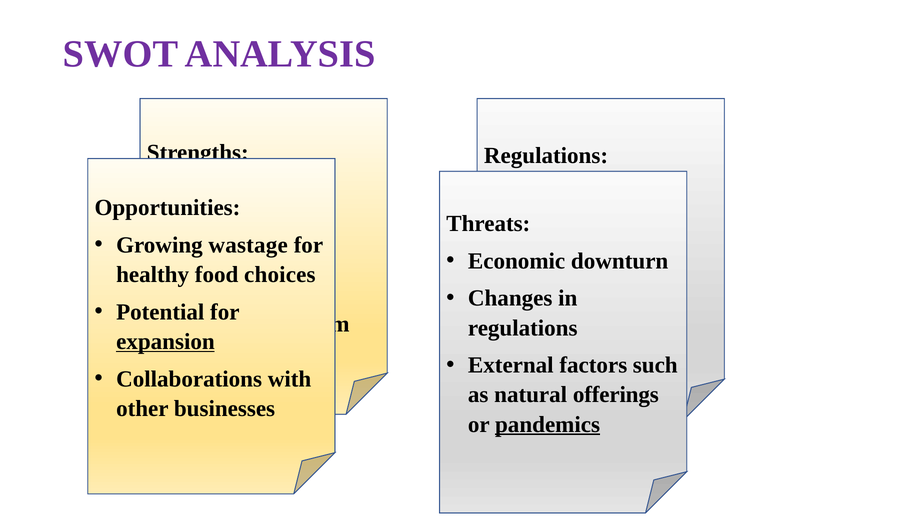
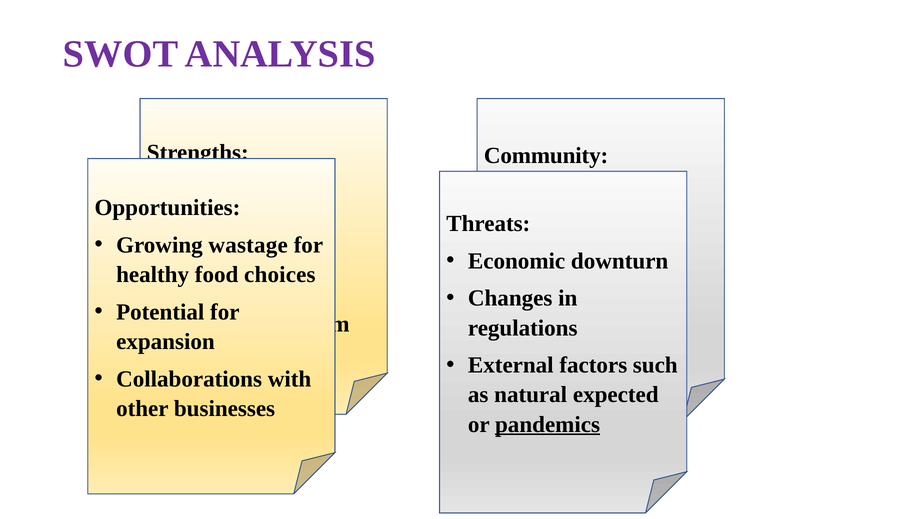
Regulations: Regulations -> Community (546, 156)
expansion underline: present -> none (165, 341)
natural offerings: offerings -> expected (616, 395)
